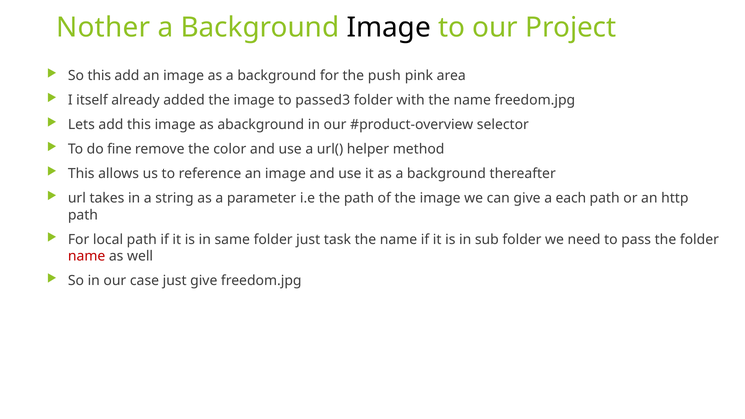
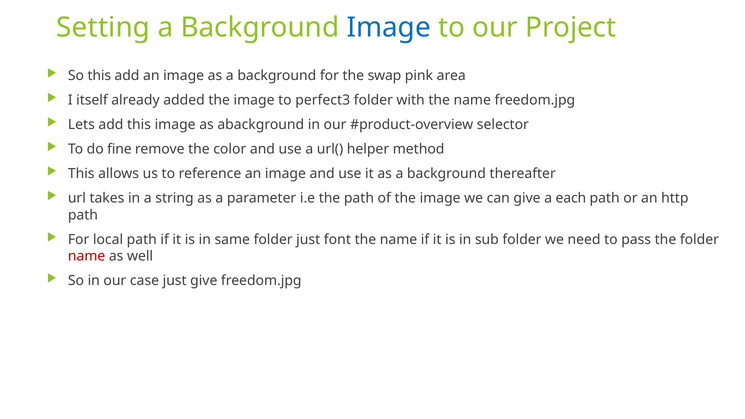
Nother: Nother -> Setting (103, 28)
Image colour: black -> blue (389, 28)
push: push -> swap (384, 76)
passed3: passed3 -> perfect3 (323, 100)
task: task -> font (337, 240)
